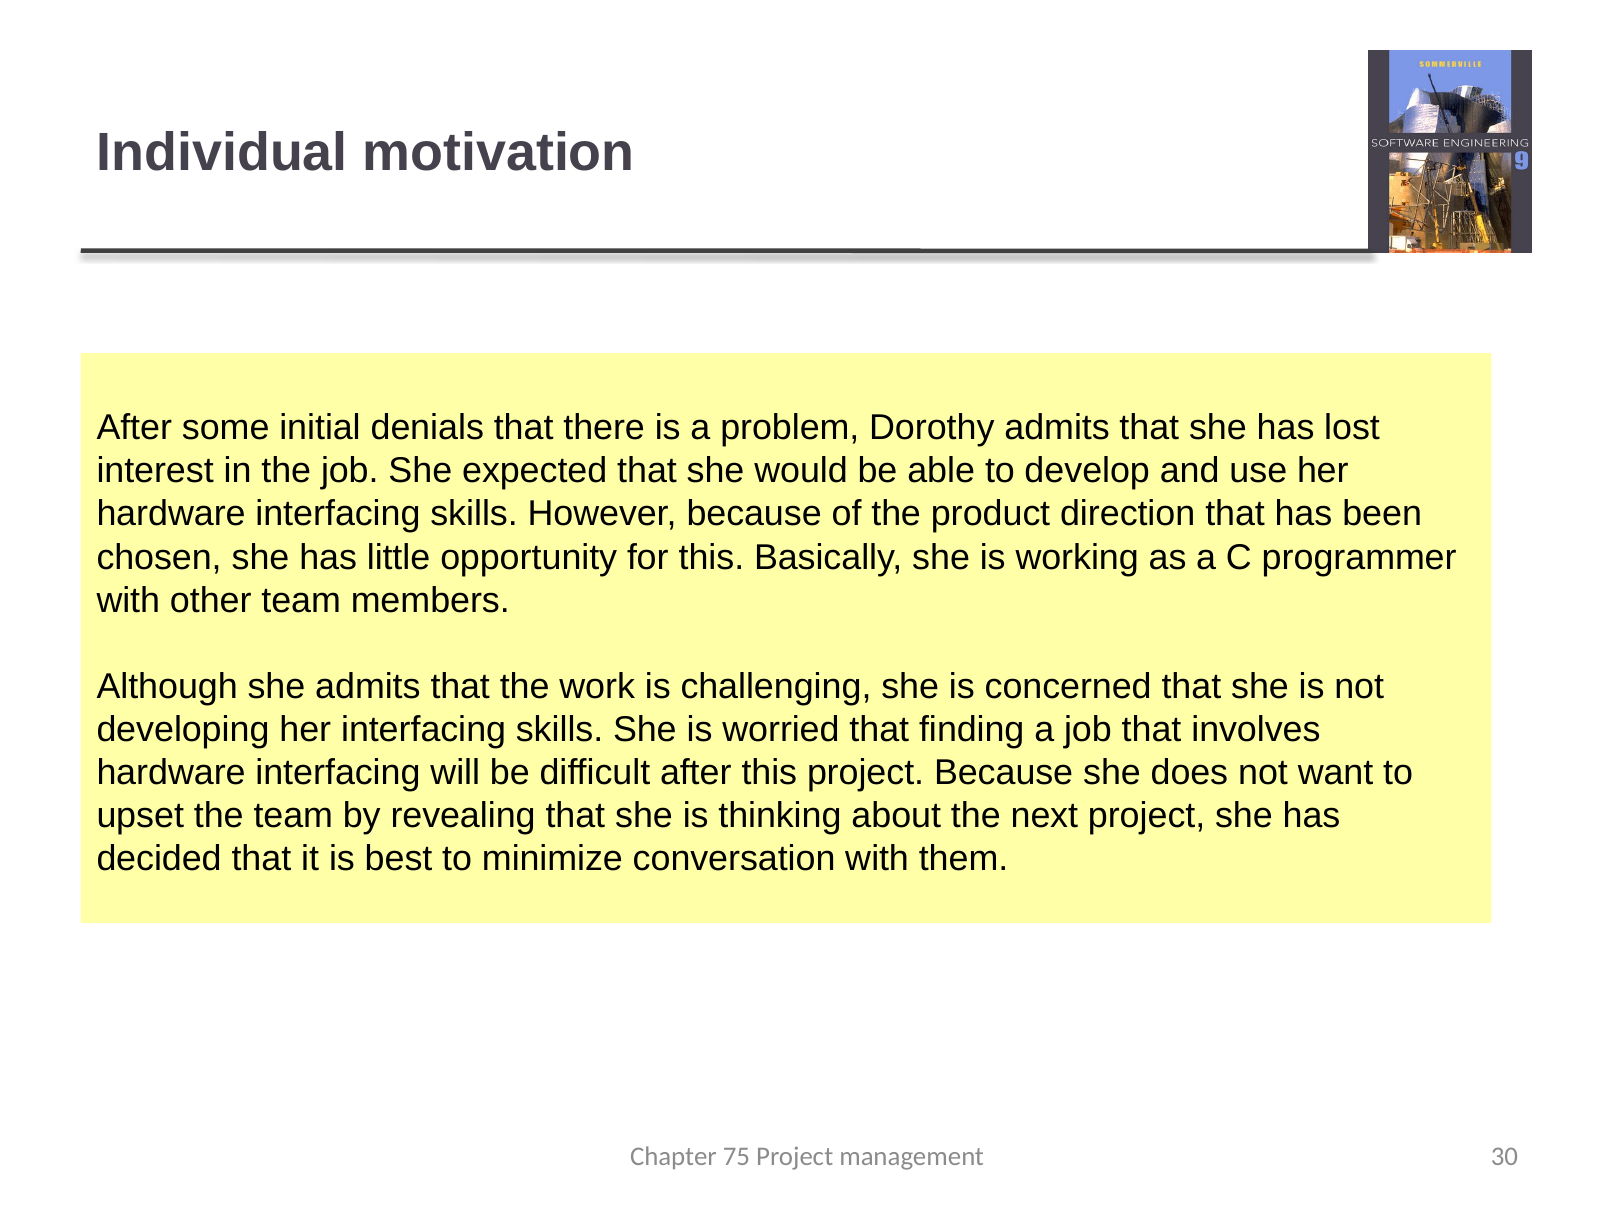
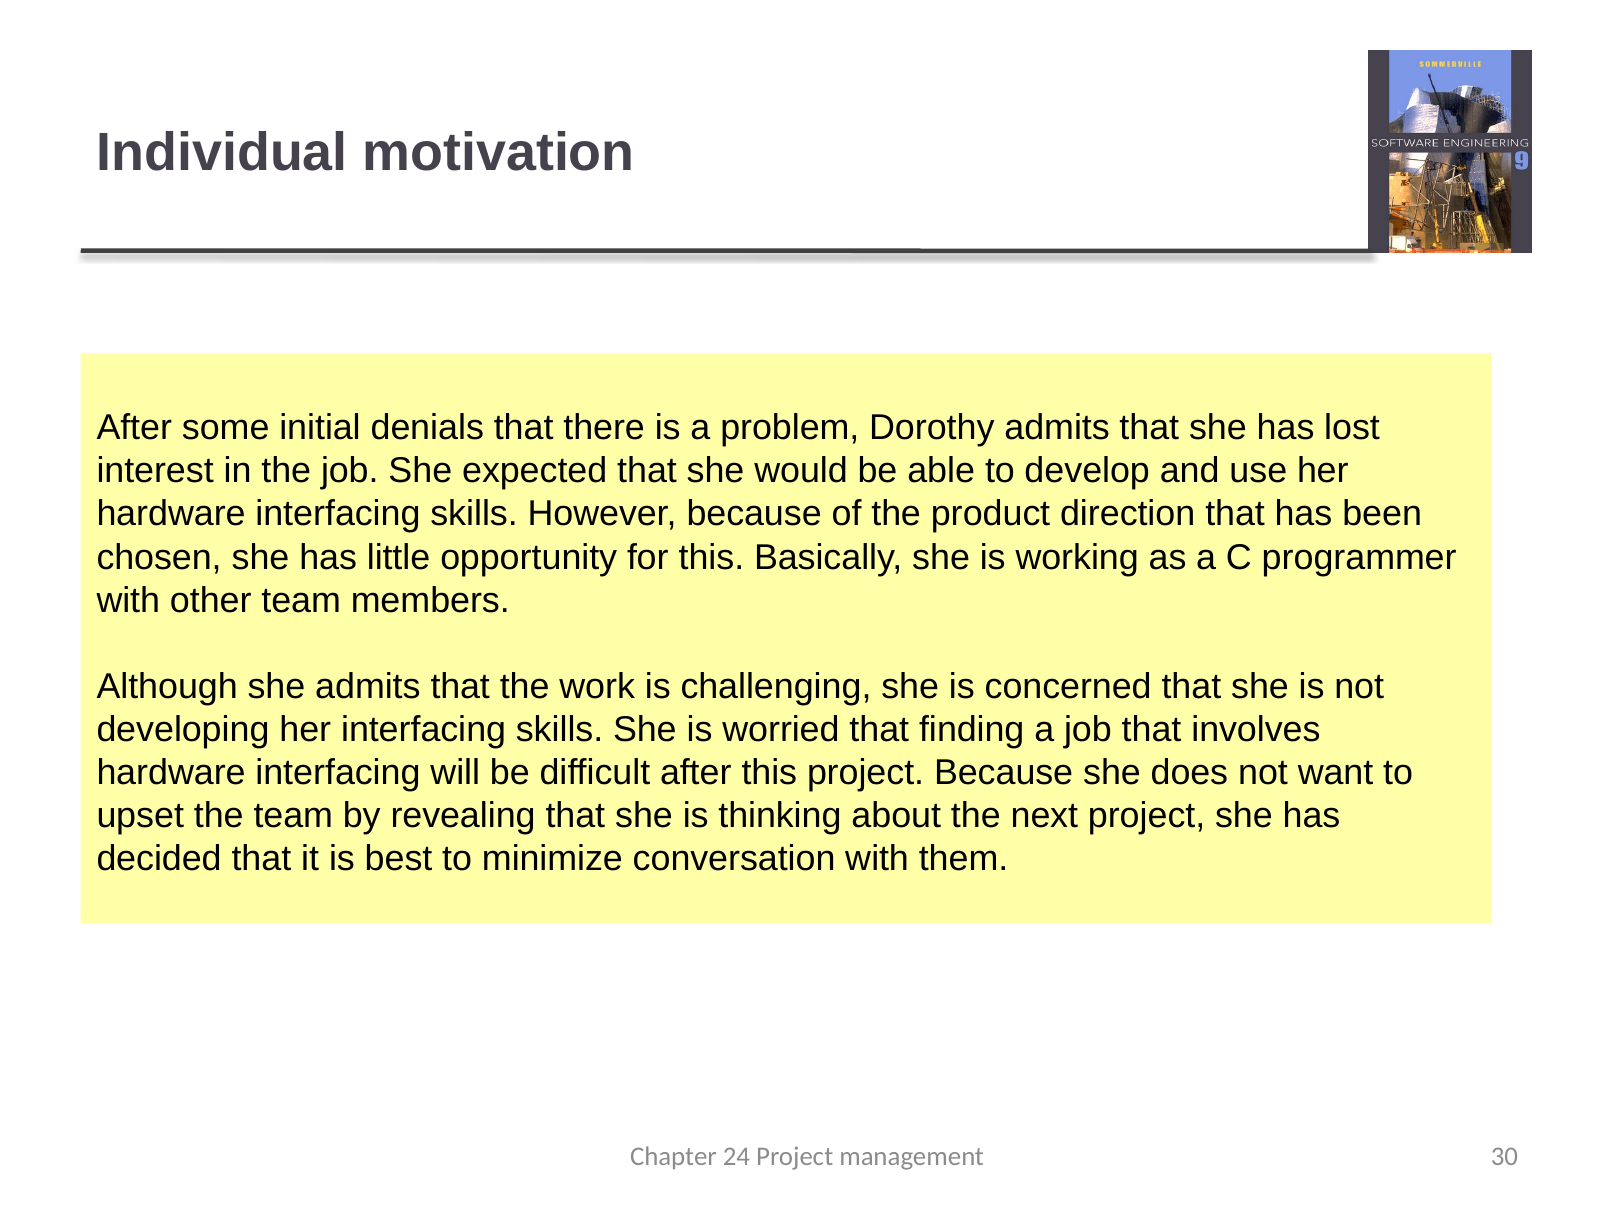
75: 75 -> 24 (736, 1156)
